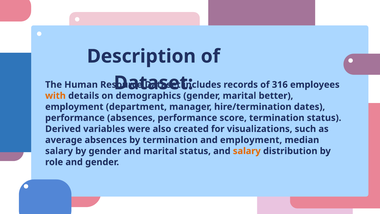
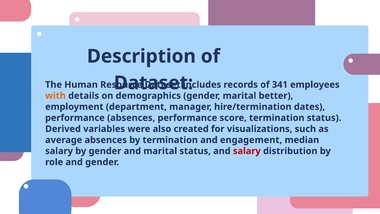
316: 316 -> 341 (280, 85)
and employment: employment -> engagement (251, 140)
salary colour: orange -> red (247, 151)
